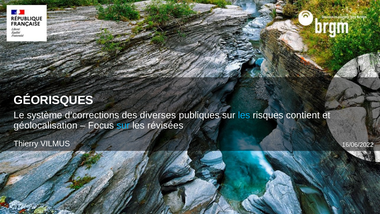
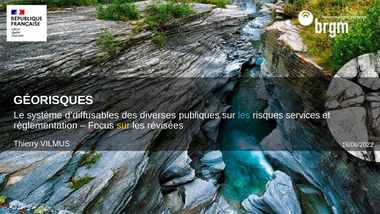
d’corrections: d’corrections -> d’diffusables (92, 115)
contient: contient -> services (303, 115)
géolocalisation: géolocalisation -> règlementation (46, 125)
sur colour: light blue -> yellow (123, 125)
